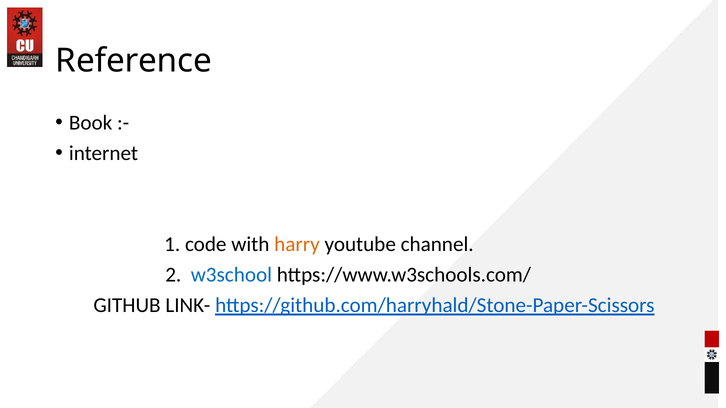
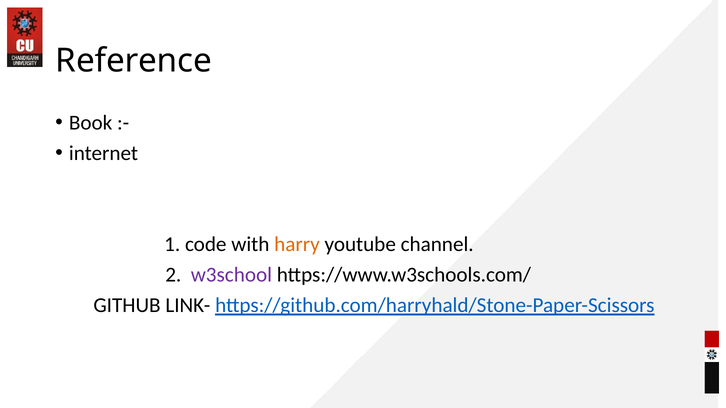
w3school colour: blue -> purple (231, 275)
